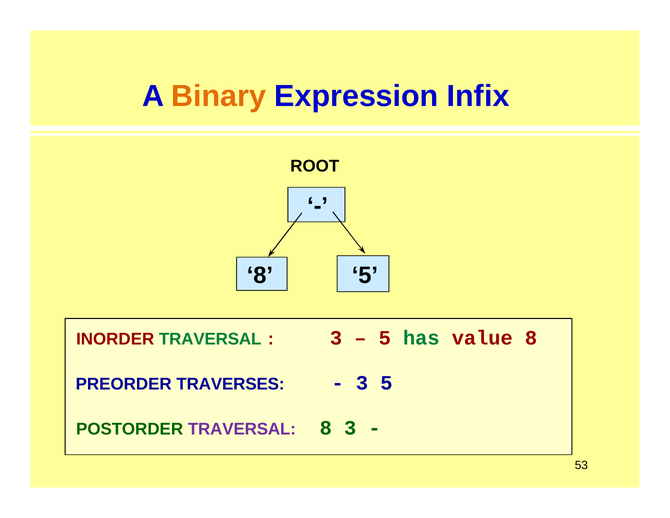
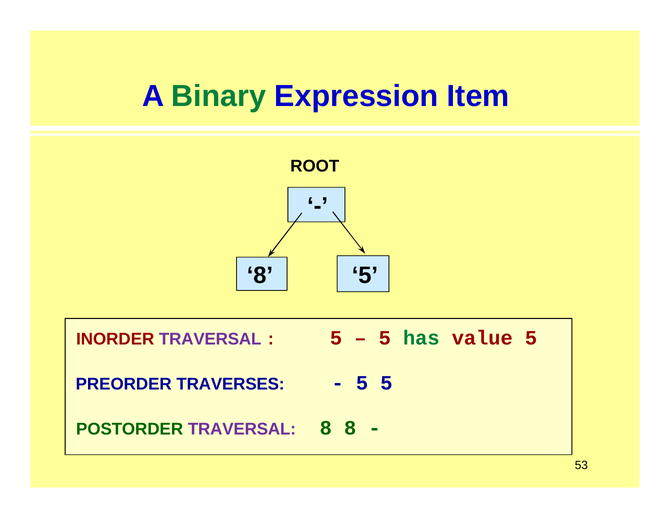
Binary colour: orange -> green (219, 96)
Infix: Infix -> Item (478, 96)
TRAVERSAL colour: green -> purple (210, 339)
3: 3 -> 5 (336, 338)
value 8: 8 -> 5 (531, 338)
3: 3 -> 5 (362, 383)
8 3: 3 -> 8 (350, 428)
